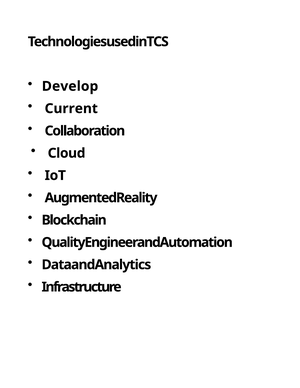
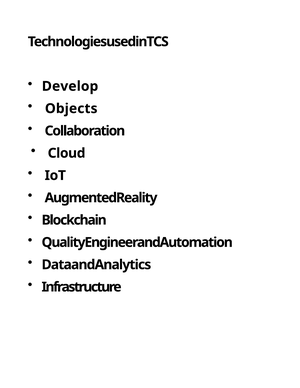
Current: Current -> Objects (71, 109)
